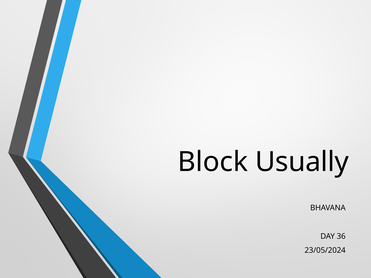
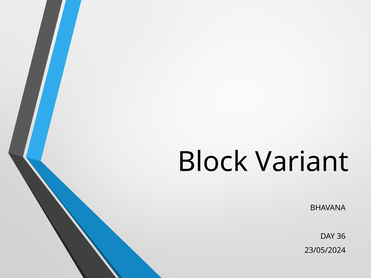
Usually: Usually -> Variant (302, 162)
